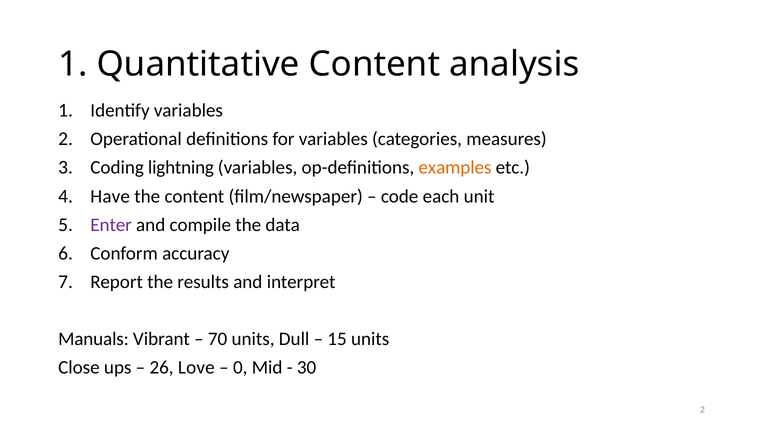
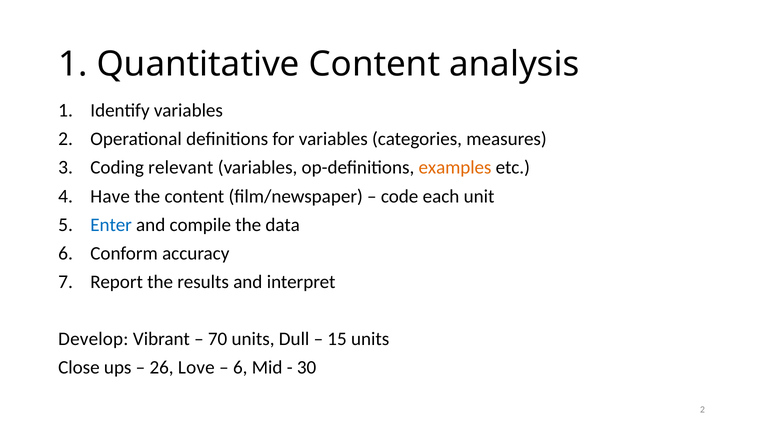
lightning: lightning -> relevant (181, 168)
Enter colour: purple -> blue (111, 225)
Manuals: Manuals -> Develop (93, 339)
0: 0 -> 6 (240, 368)
